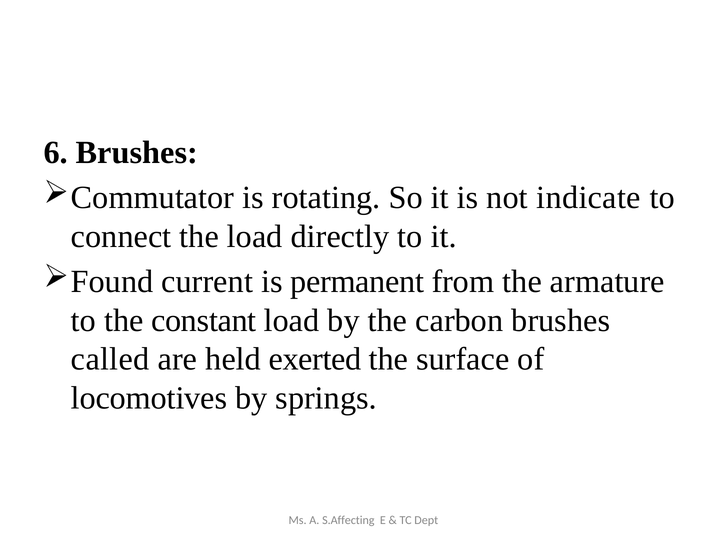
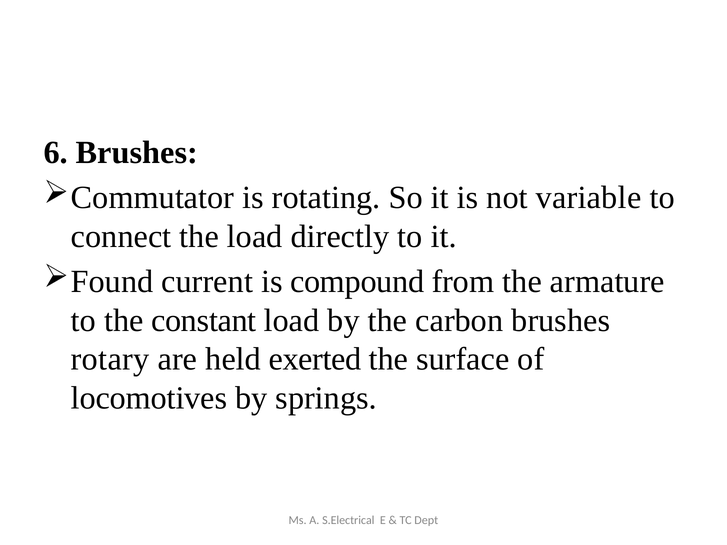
indicate: indicate -> variable (589, 198)
permanent: permanent -> compound (357, 282)
called: called -> rotary (110, 359)
S.Affecting: S.Affecting -> S.Electrical (348, 521)
